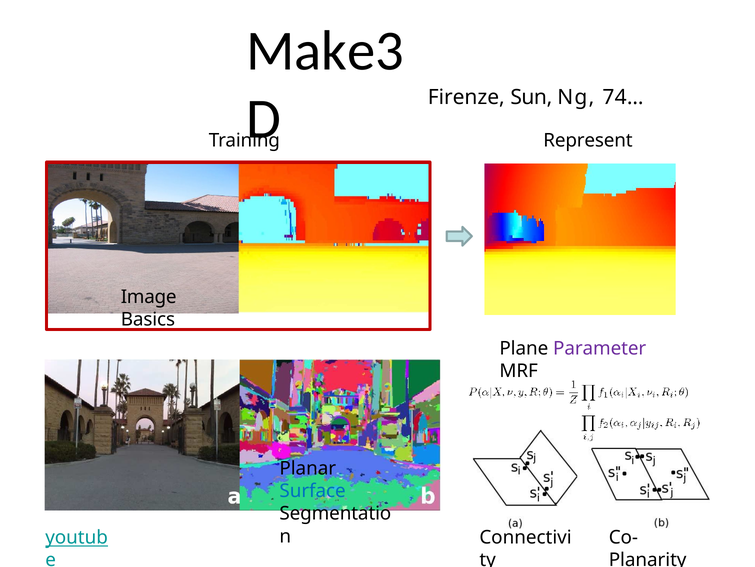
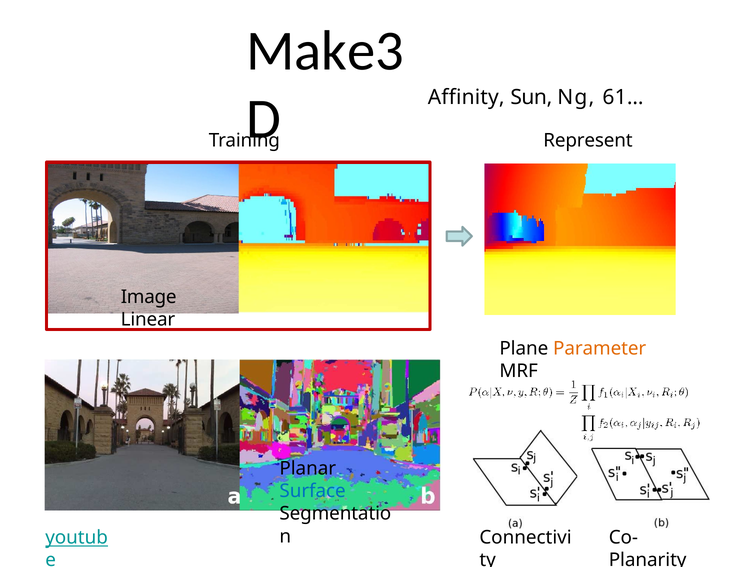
Firenze: Firenze -> Affinity (466, 97)
74…: 74… -> 61… (623, 97)
Basics: Basics -> Linear (148, 319)
Parameter colour: purple -> orange (600, 348)
